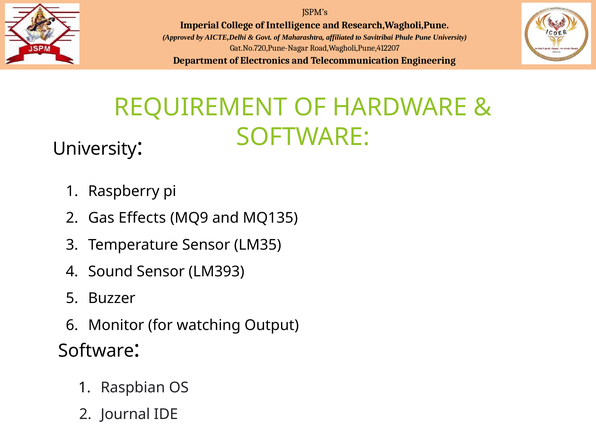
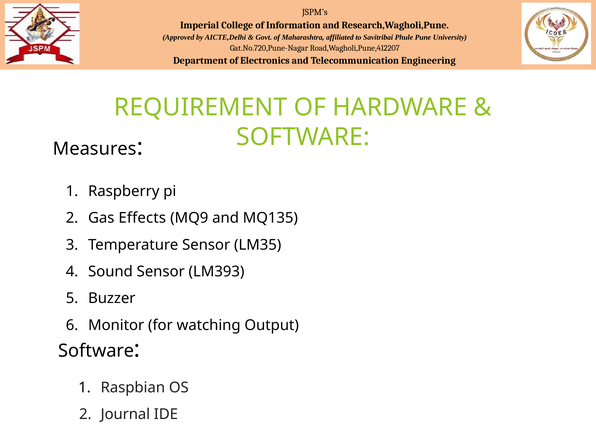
Intelligence: Intelligence -> Information (293, 25)
University: University -> Measures (95, 149)
